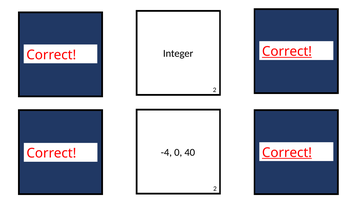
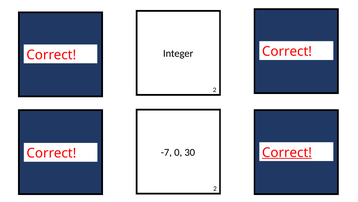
Correct underline: present -> none (287, 51)
-4: -4 -> -7 (166, 152)
40: 40 -> 30 (190, 152)
